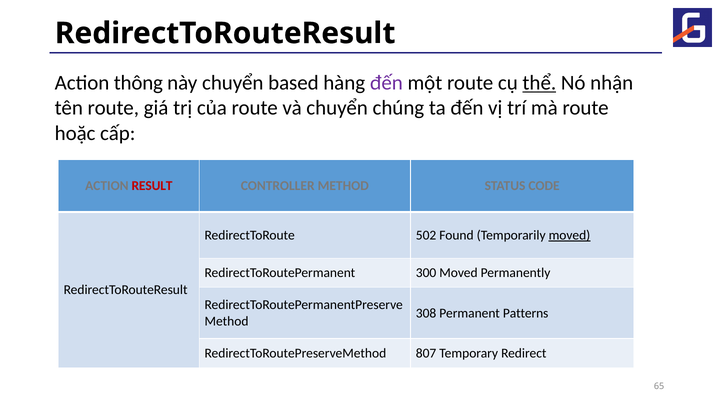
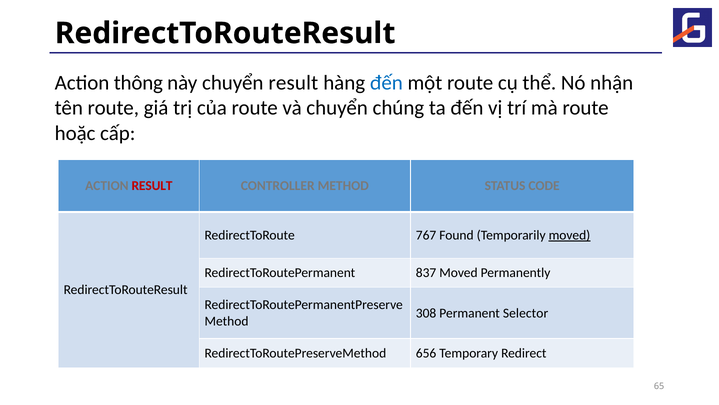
chuyển based: based -> result (293, 83)
đến colour: purple -> blue (386, 83)
thể underline: present -> none (539, 83)
502: 502 -> 767 (426, 235)
300: 300 -> 837 (426, 273)
Patterns: Patterns -> Selector (526, 313)
807: 807 -> 656 (426, 353)
